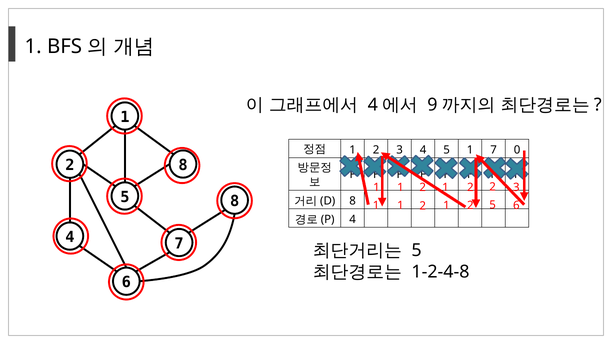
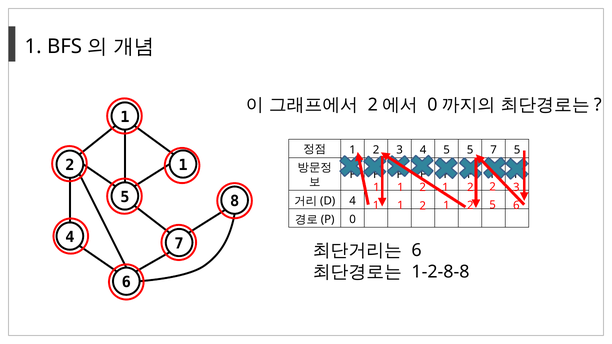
4: 4 -> 2 (373, 105)
9: 9 -> 0 (432, 105)
1: 1 -> 5 (470, 150)
7 0: 0 -> 5 (517, 150)
2 8: 8 -> 1 (183, 165)
8: 8 -> 4 (353, 201)
4: 4 -> 0 (353, 220)
5: 5 -> 6 (417, 250)
1-2-4-8: 1-2-4-8 -> 1-2-8-8 (440, 272)
